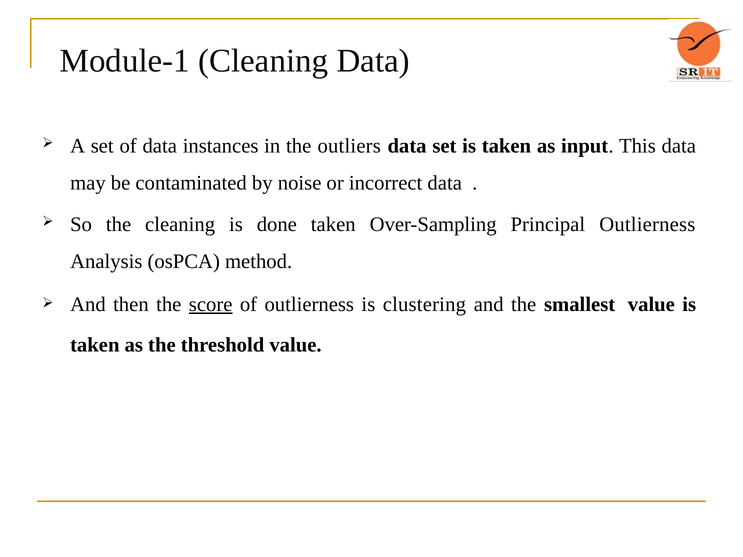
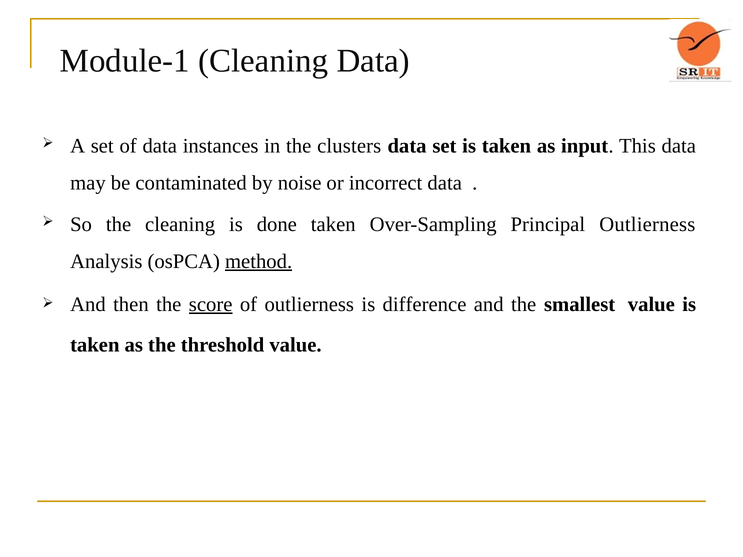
outliers: outliers -> clusters (349, 146)
method underline: none -> present (259, 261)
clustering: clustering -> difference (424, 304)
